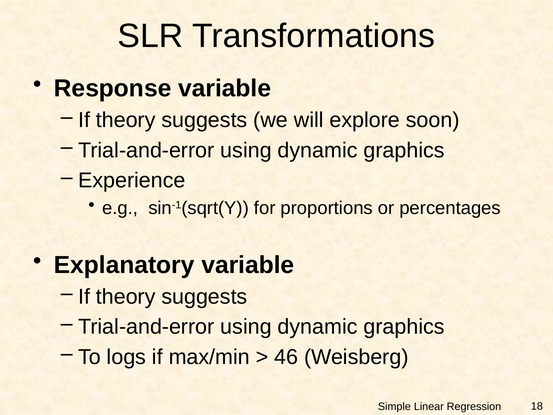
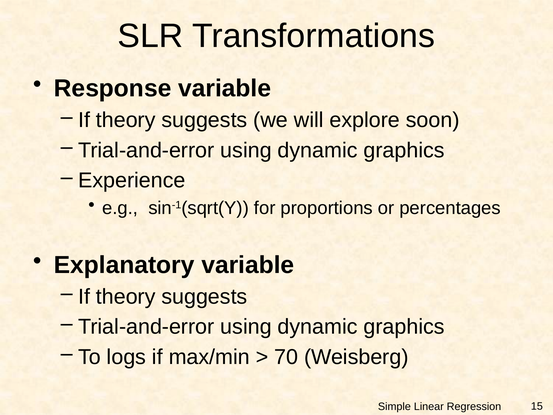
46: 46 -> 70 (286, 357)
18: 18 -> 15 (537, 406)
